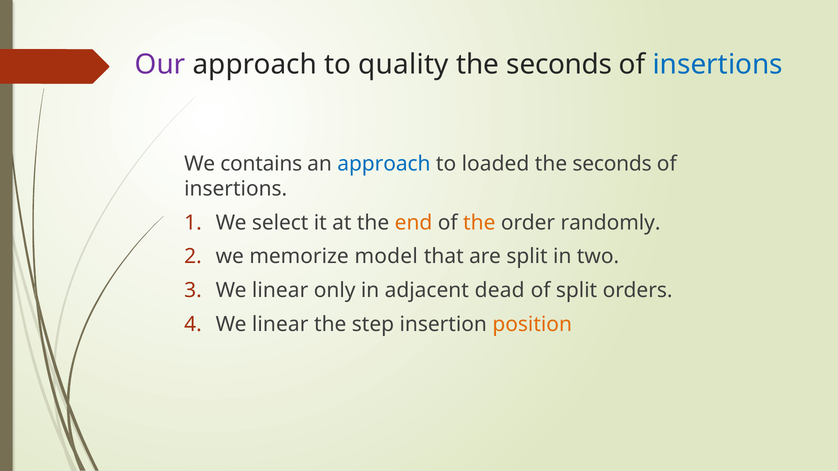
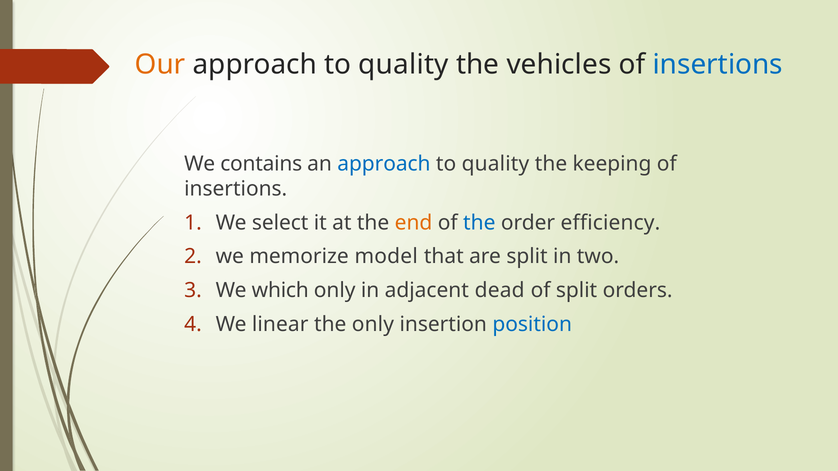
Our colour: purple -> orange (160, 65)
seconds: seconds -> vehicles (559, 65)
loaded: loaded -> quality (495, 164)
seconds: seconds -> keeping (612, 164)
the colour: orange -> blue (479, 223)
randomly: randomly -> efficiency (610, 223)
linear: linear -> which (280, 291)
the step: step -> only (373, 324)
position colour: orange -> blue (532, 324)
